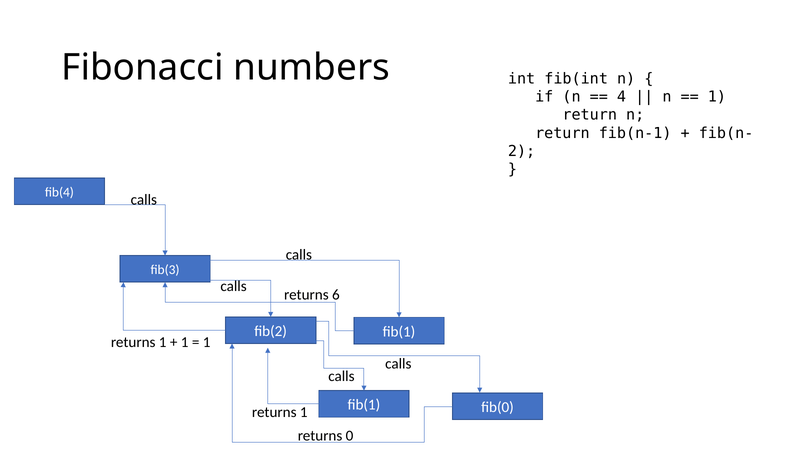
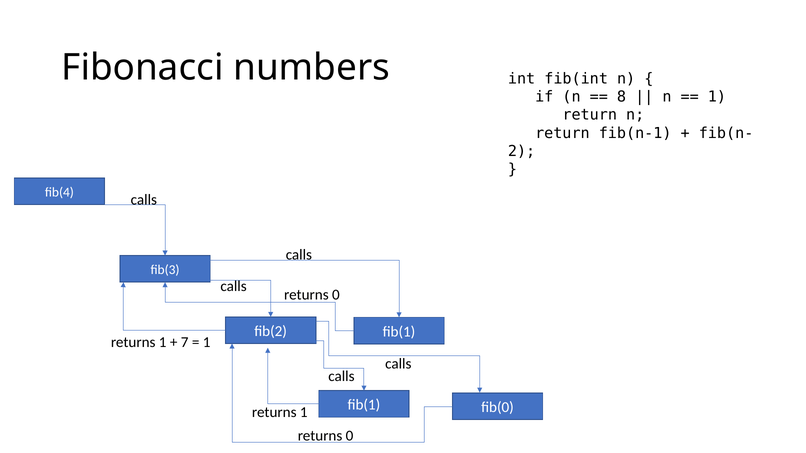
4: 4 -> 8 (621, 97)
6: 6 -> 0 (336, 295)
1: 1 -> 7 (185, 343)
